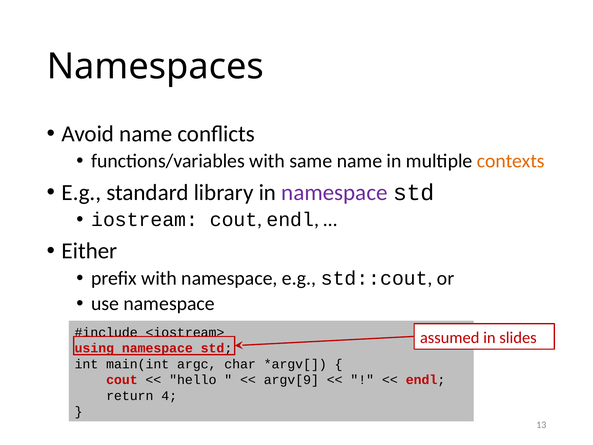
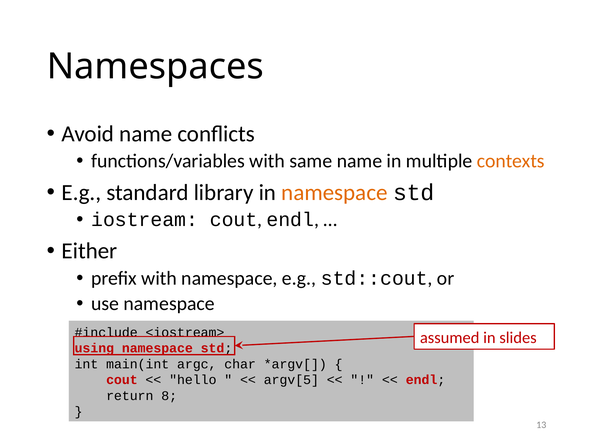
namespace colour: purple -> orange (334, 192)
argv[9: argv[9 -> argv[5 (291, 380)
4: 4 -> 8 (169, 395)
